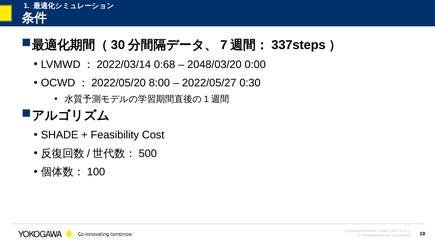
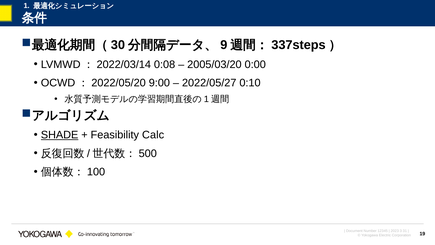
7: 7 -> 9 (224, 45)
0:68: 0:68 -> 0:08 (165, 64)
2048/03/20: 2048/03/20 -> 2005/03/20 (214, 64)
8:00: 8:00 -> 9:00 (159, 83)
0:30: 0:30 -> 0:10 (250, 83)
SHADE underline: none -> present (60, 135)
Cost: Cost -> Calc (153, 135)
